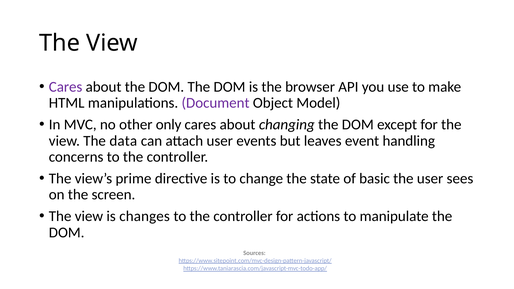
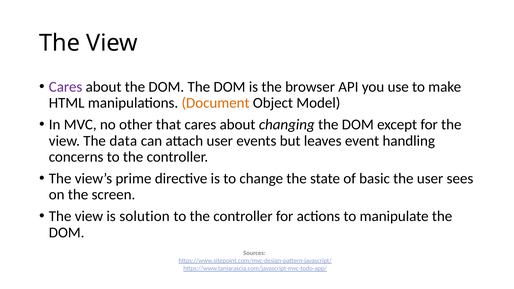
Document colour: purple -> orange (216, 103)
only: only -> that (168, 125)
changes: changes -> solution (145, 216)
